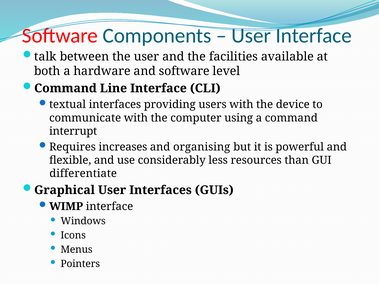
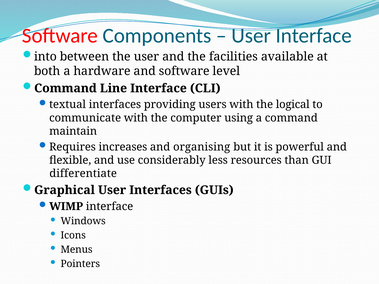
talk: talk -> into (45, 57)
device: device -> logical (293, 105)
interrupt: interrupt -> maintain (73, 131)
